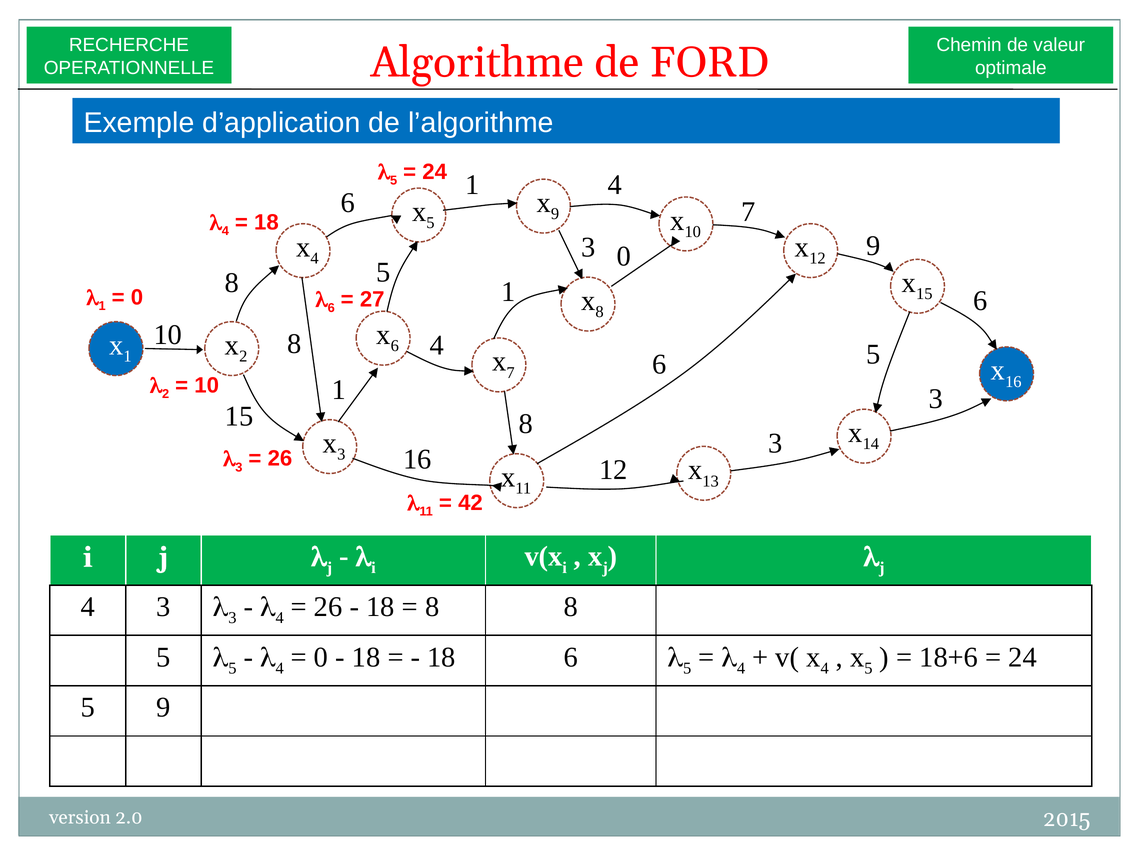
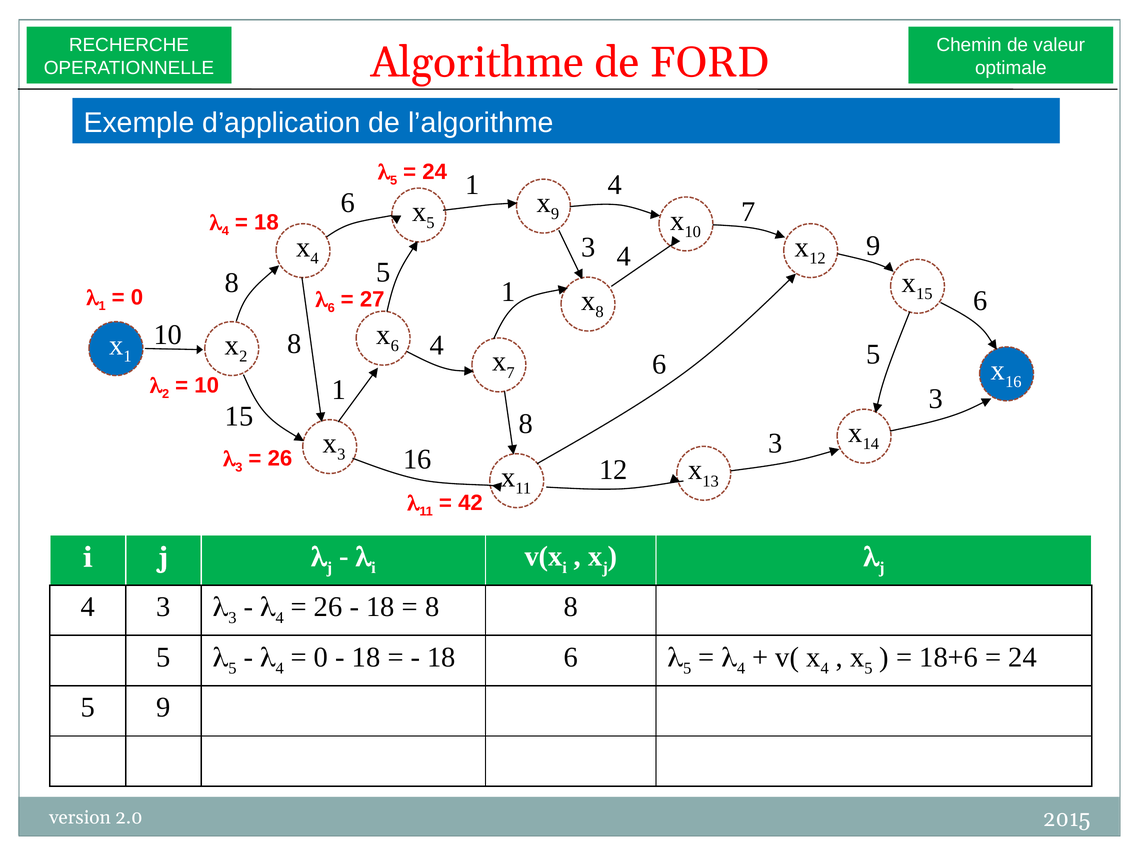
3 0: 0 -> 4 (624, 256)
